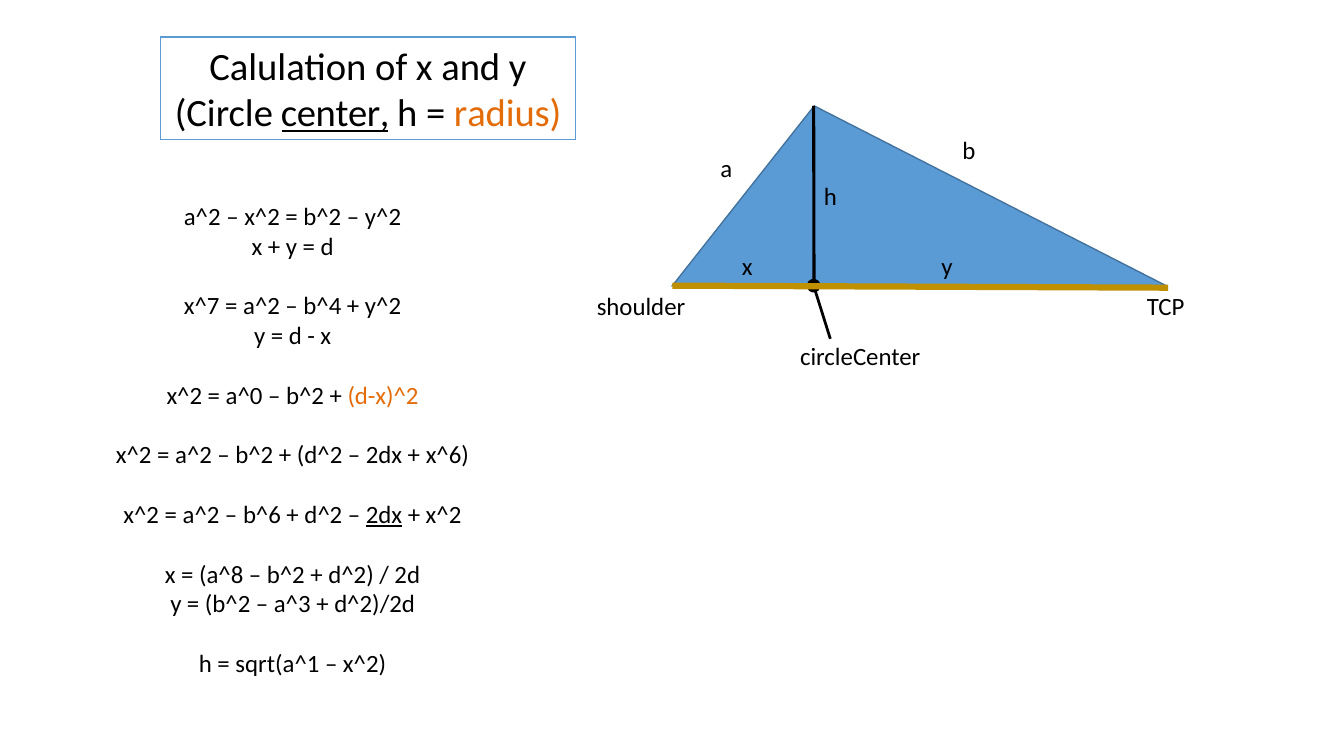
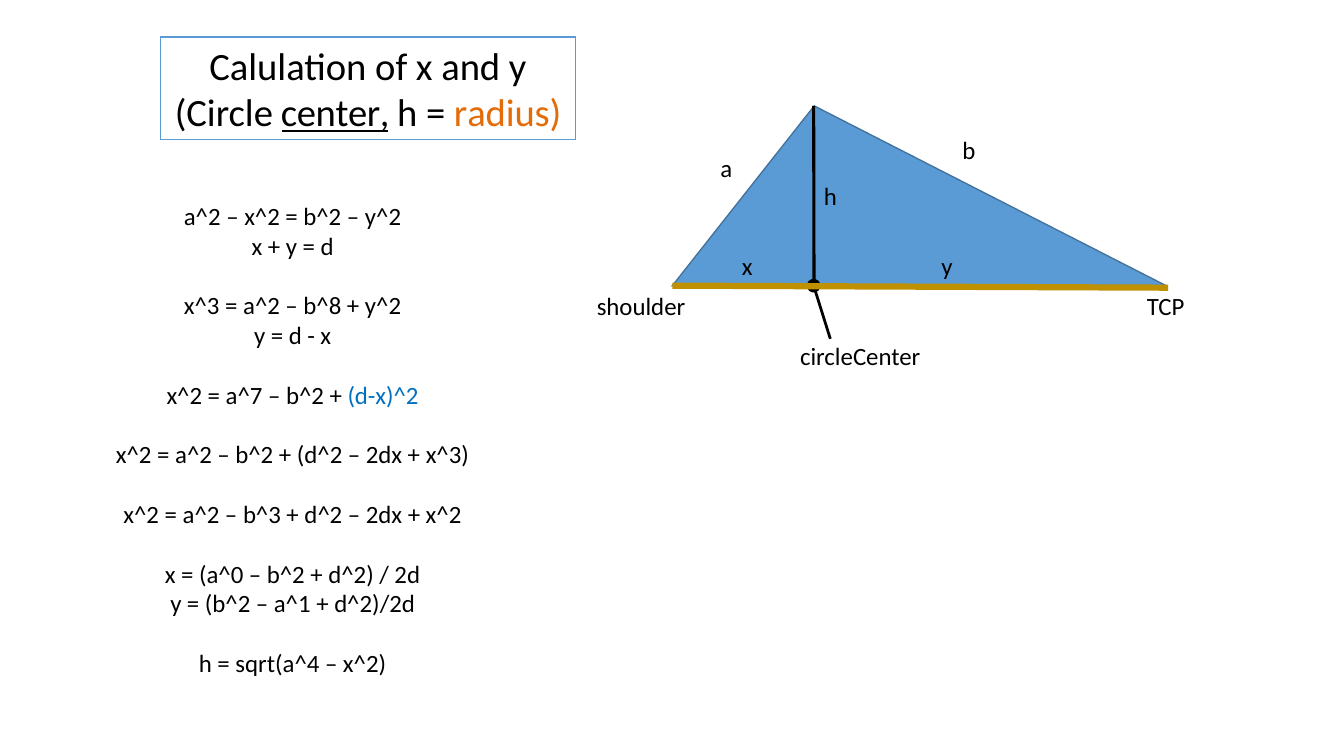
x^7: x^7 -> x^3 (202, 307)
b^4: b^4 -> b^8 (322, 307)
a^0: a^0 -> a^7 (244, 396)
d-x)^2 colour: orange -> blue (383, 396)
x^6: x^6 -> x^3 (447, 456)
b^6: b^6 -> b^3 (262, 515)
2dx underline: present -> none (384, 515)
a^8: a^8 -> a^0 (221, 575)
a^3: a^3 -> a^1 (292, 604)
sqrt(a^1: sqrt(a^1 -> sqrt(a^4 (277, 664)
